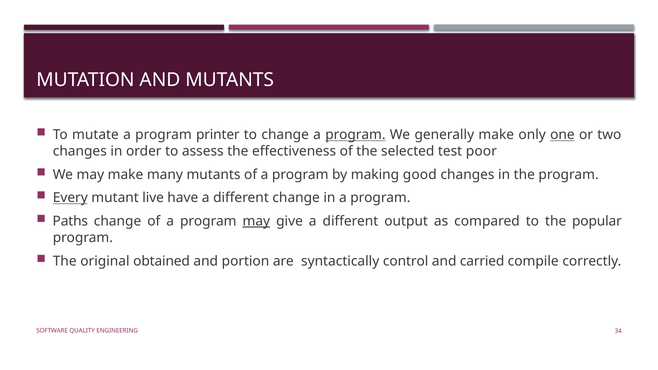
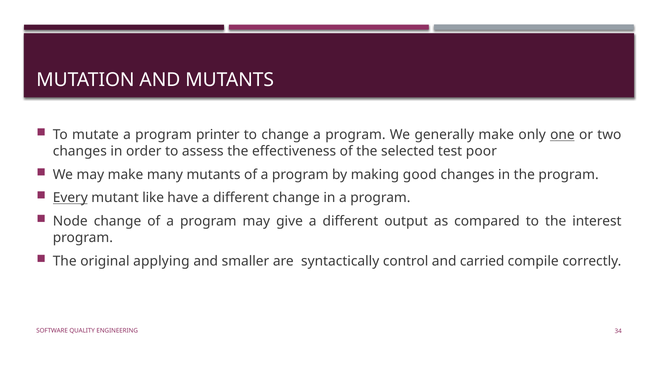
program underline: present -> none (355, 135)
live: live -> like (153, 198)
Paths: Paths -> Node (70, 221)
may underline: present -> none (256, 221)
popular: popular -> interest (597, 221)
obtained: obtained -> applying (161, 261)
portion: portion -> smaller (245, 261)
